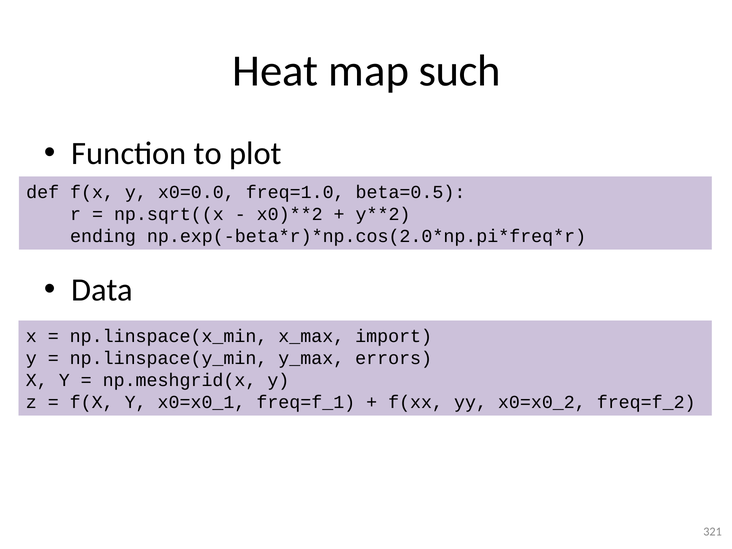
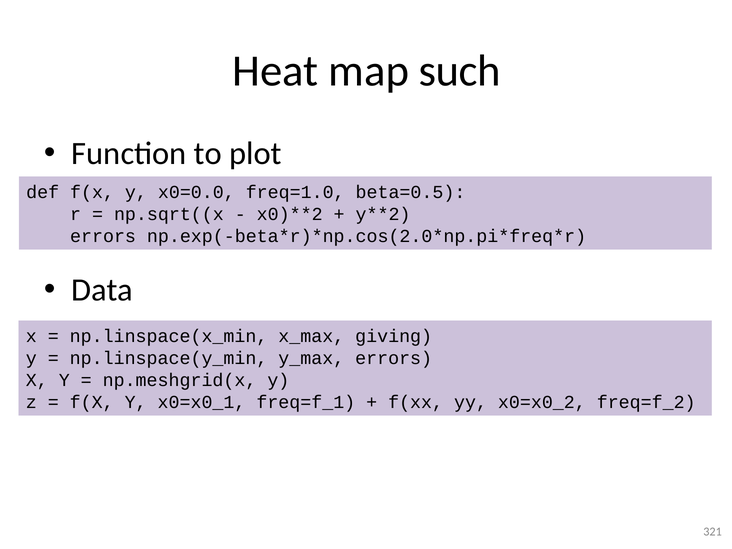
ending: ending -> errors (103, 236)
import: import -> giving (394, 336)
